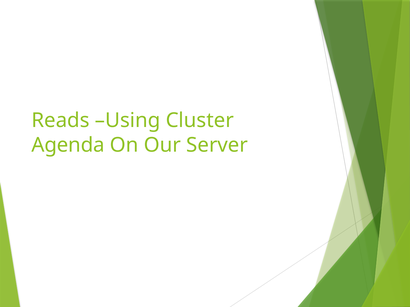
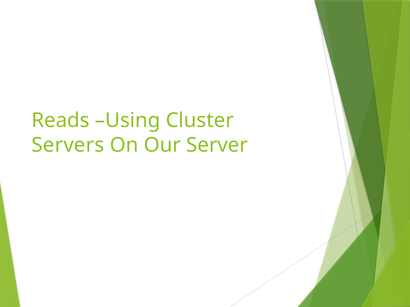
Agenda: Agenda -> Servers (68, 145)
